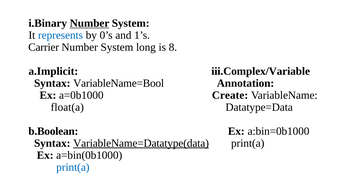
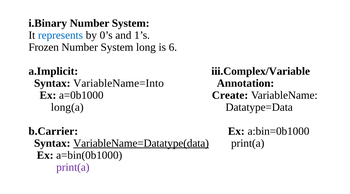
Number underline: present -> none (90, 23)
Carrier: Carrier -> Frozen (44, 47)
8: 8 -> 6 (173, 47)
VariableName=Bool: VariableName=Bool -> VariableName=Into (119, 83)
float(a: float(a -> long(a (67, 107)
b.Boolean: b.Boolean -> b.Carrier (53, 131)
print(a colour: blue -> purple (73, 167)
